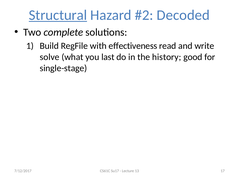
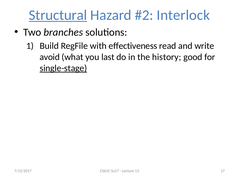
Decoded: Decoded -> Interlock (183, 15)
complete: complete -> branches (63, 32)
solve: solve -> avoid (50, 57)
single-stage underline: none -> present (63, 68)
